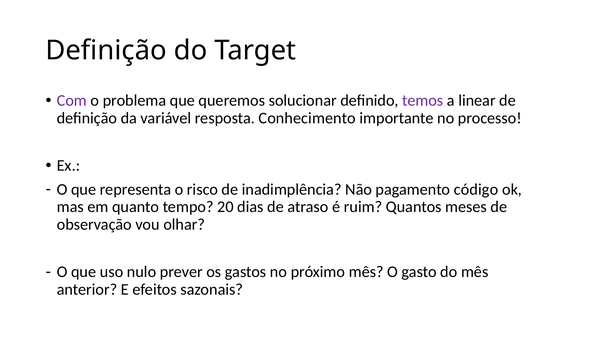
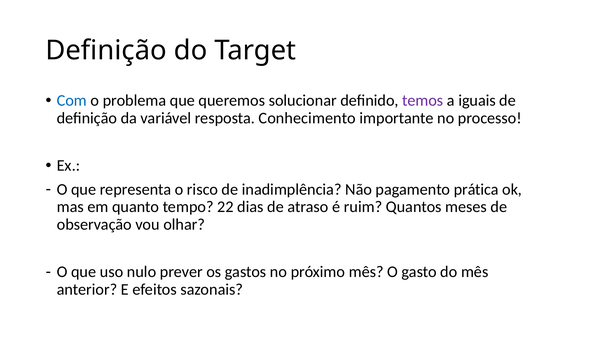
Com colour: purple -> blue (72, 100)
linear: linear -> iguais (477, 100)
código: código -> prática (476, 189)
20: 20 -> 22 (225, 207)
